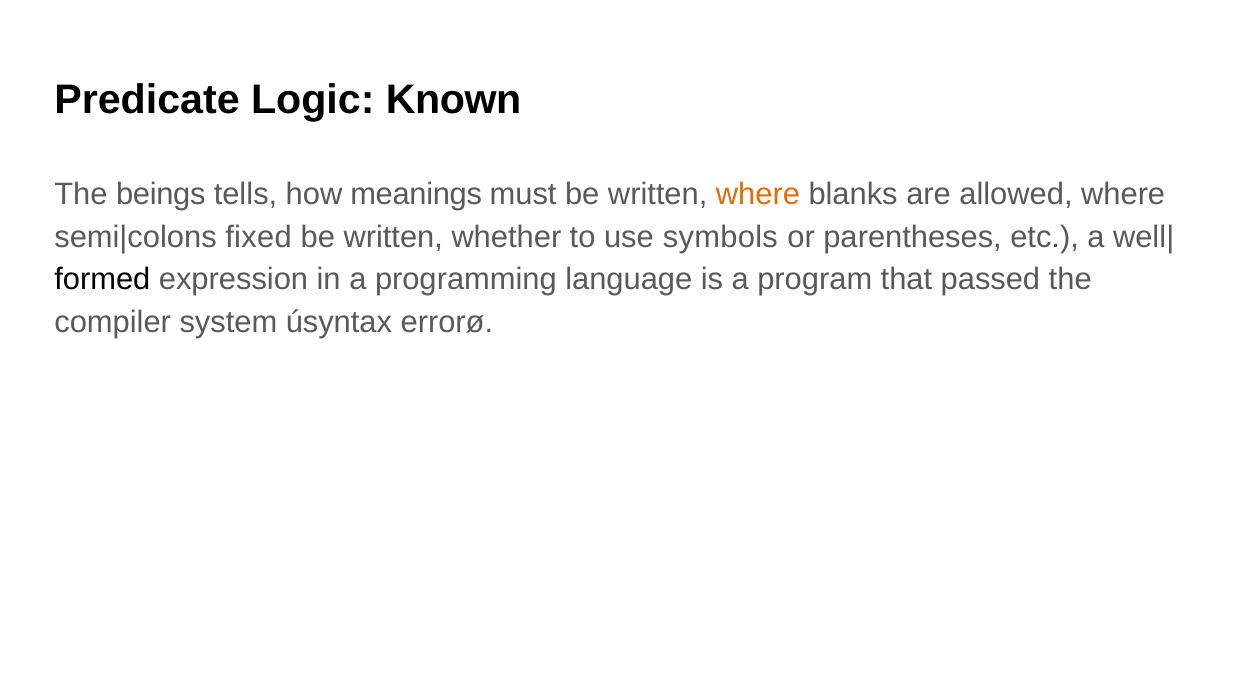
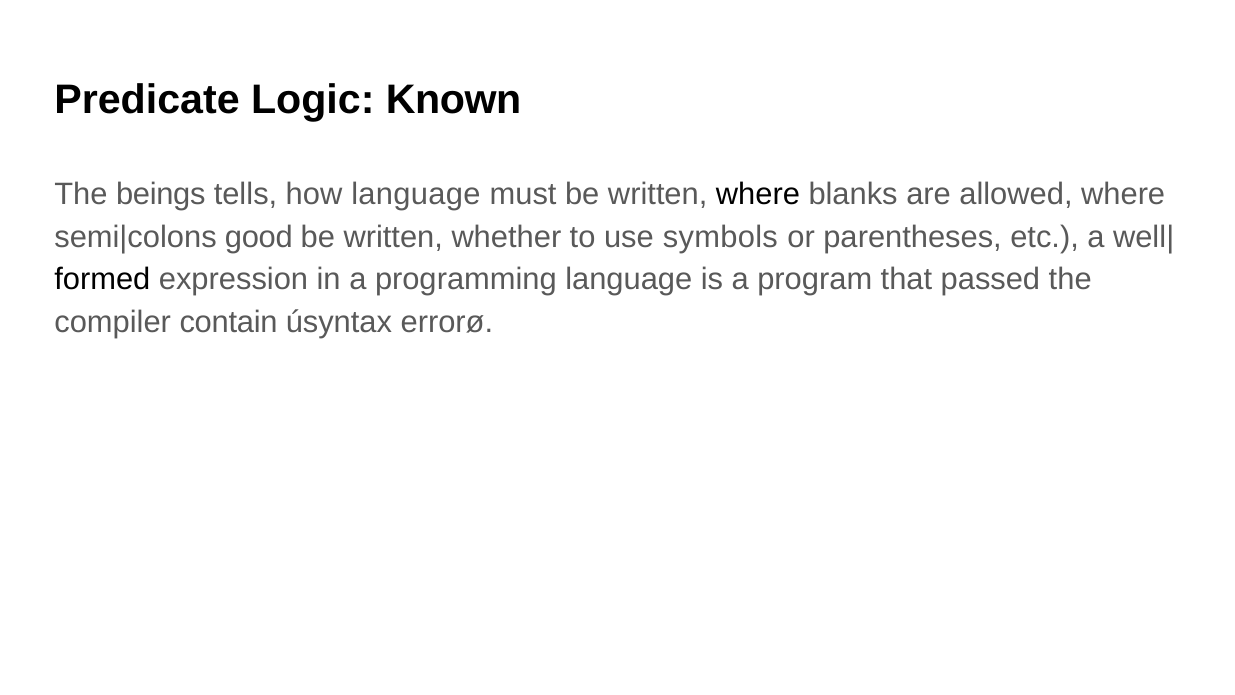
how meanings: meanings -> language (416, 194)
where colour: orange -> black (758, 194)
fixed: fixed -> good (259, 237)
system: system -> contain (229, 322)
